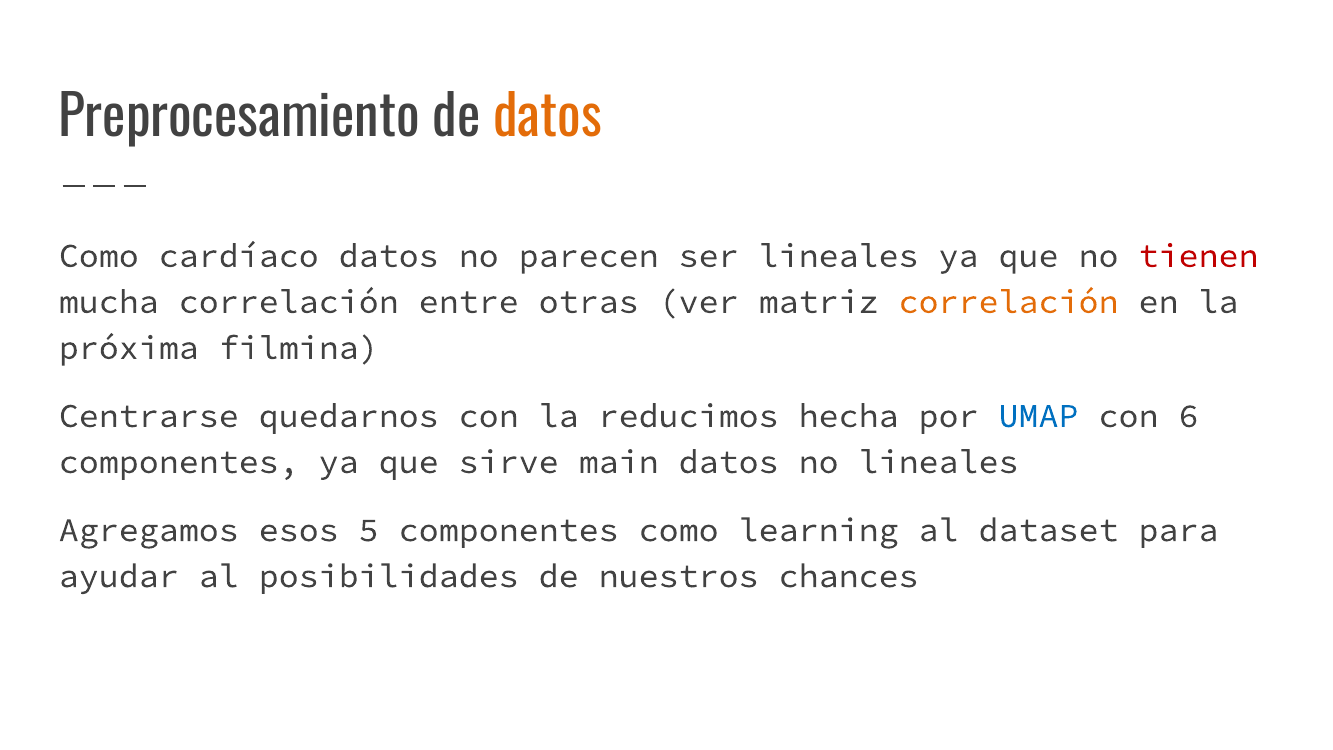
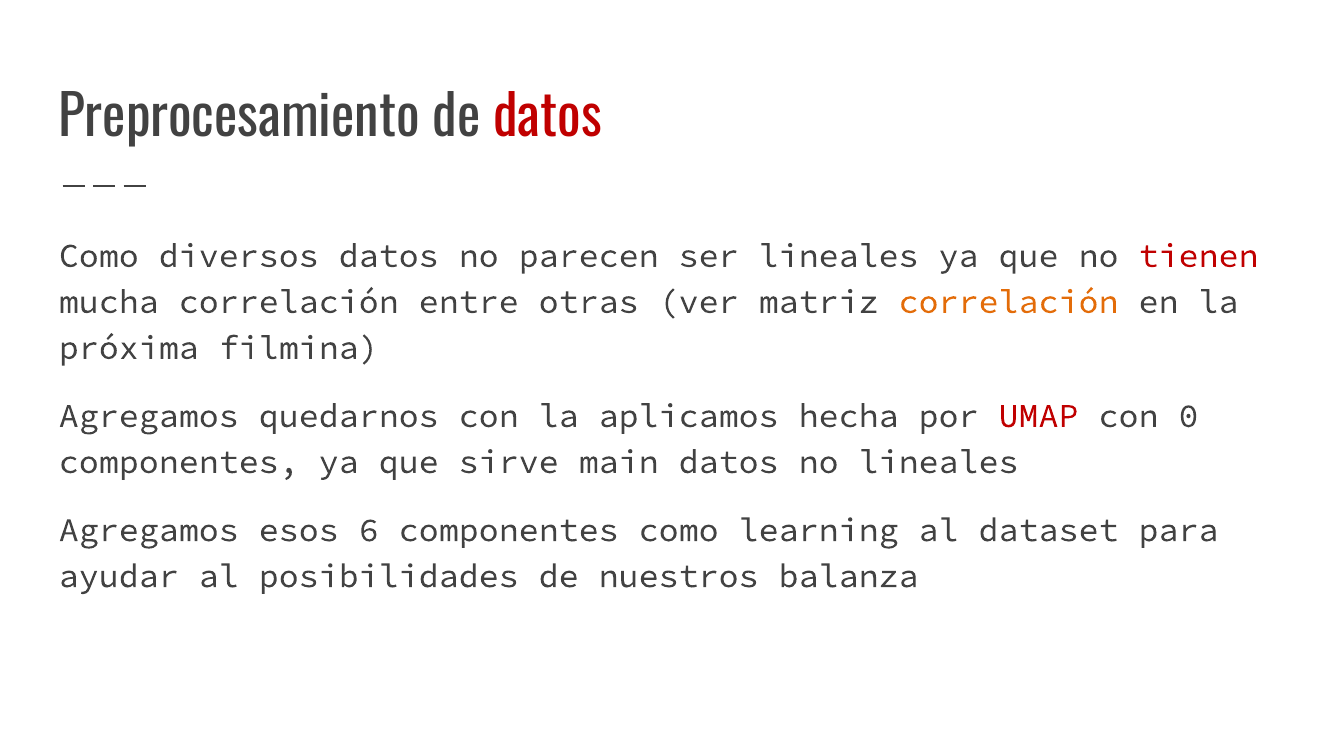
datos colour: orange -> red (548, 118)
cardíaco: cardíaco -> diversos (239, 256)
Centrarse: Centrarse -> Agregamos (149, 416)
reducimos: reducimos -> aplicamos (689, 416)
UMAP colour: blue -> red (1039, 416)
6: 6 -> 0 (1188, 416)
5: 5 -> 6 (369, 530)
chances: chances -> balanza (849, 576)
